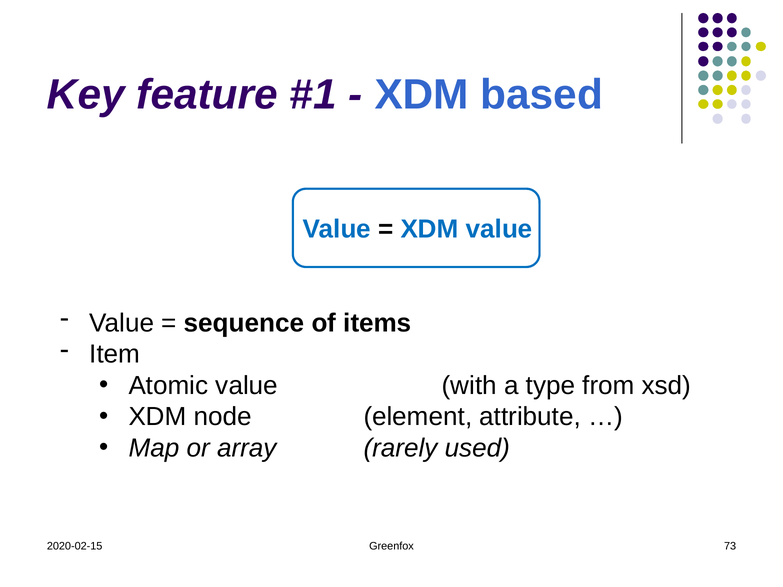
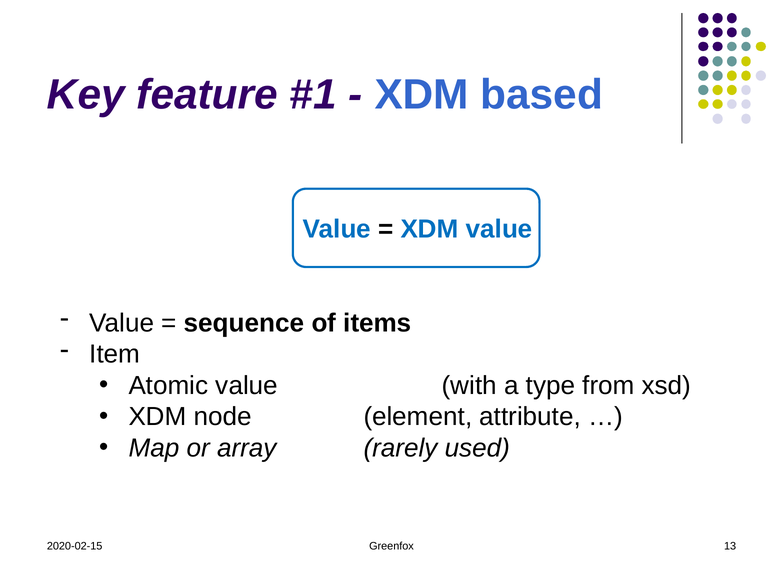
73: 73 -> 13 (730, 546)
